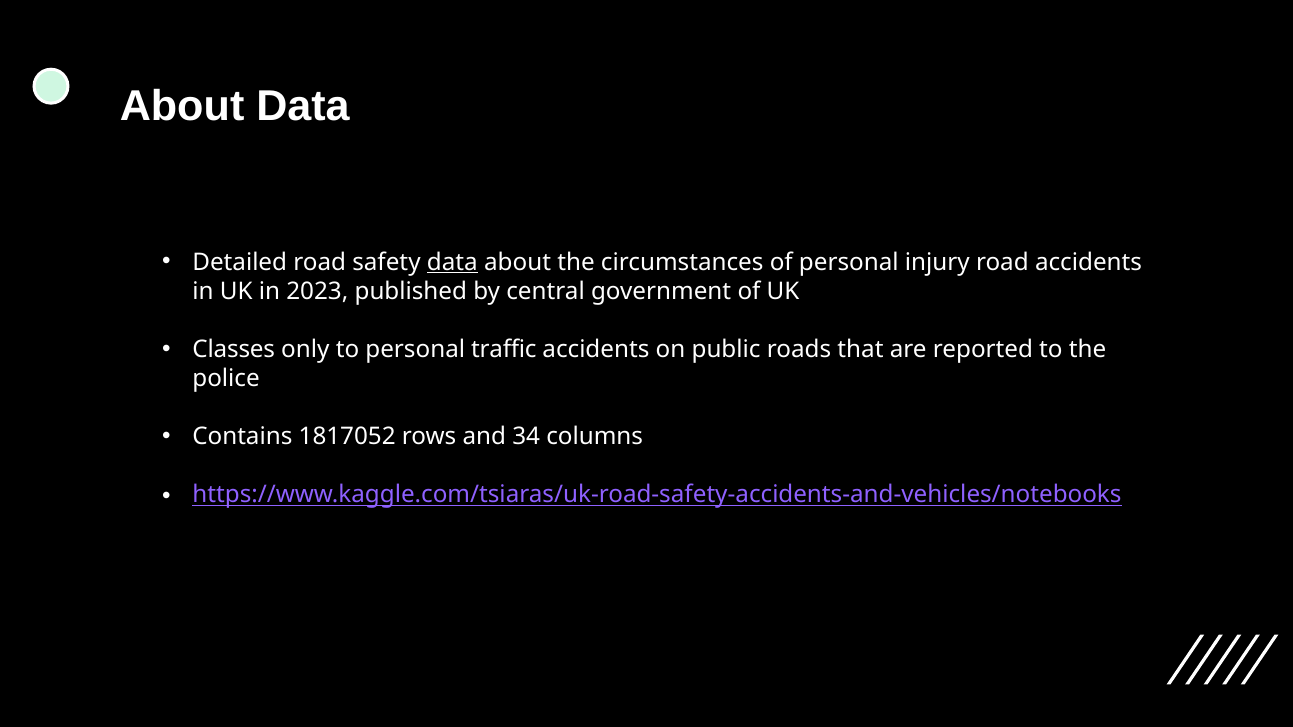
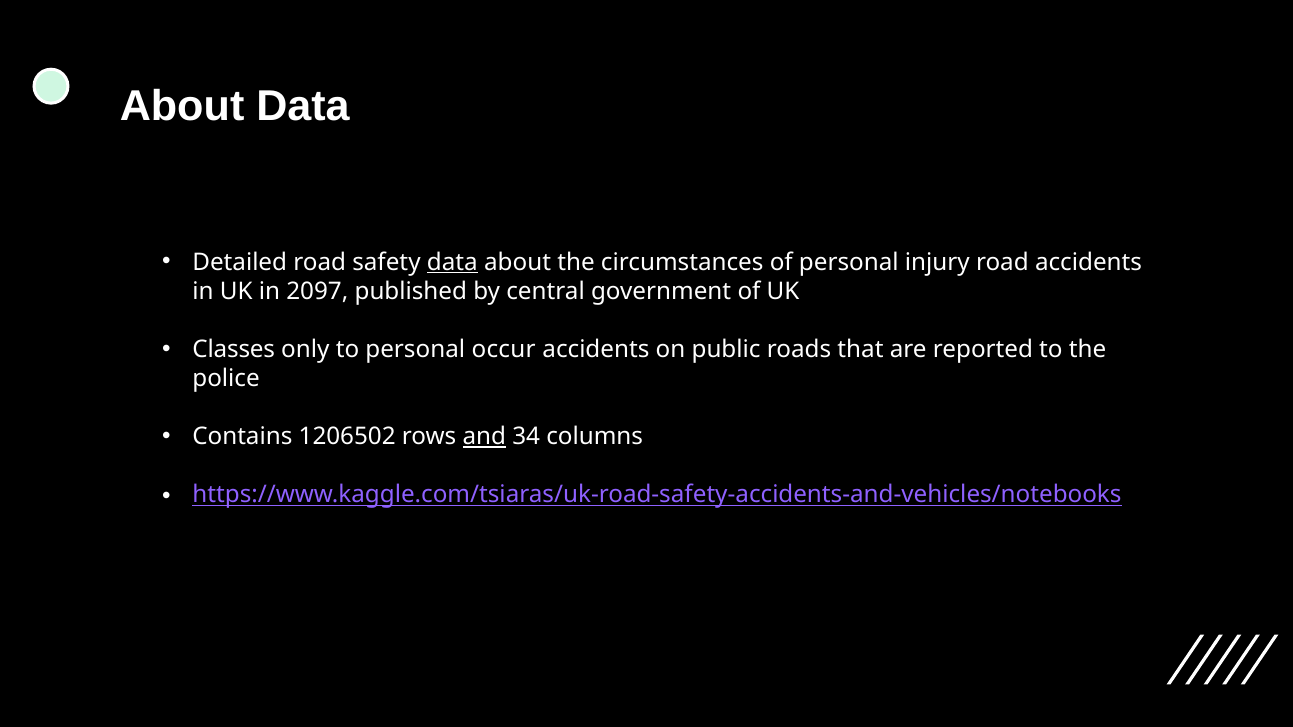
2023: 2023 -> 2097 (317, 291)
traffic: traffic -> occur (504, 350)
1817052: 1817052 -> 1206502 (347, 437)
and underline: none -> present (484, 437)
